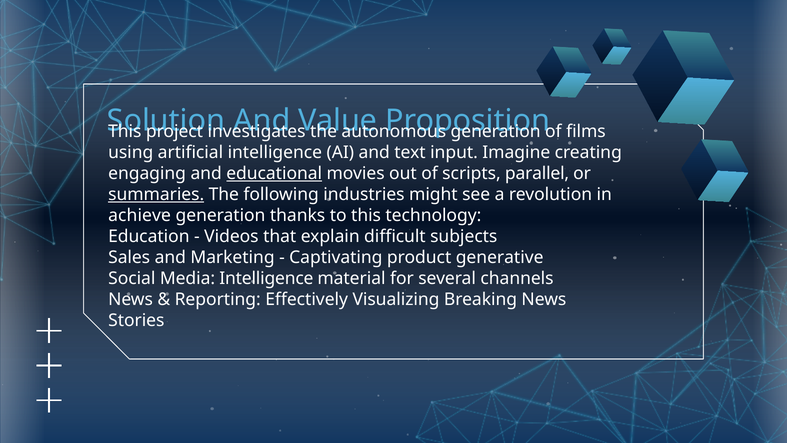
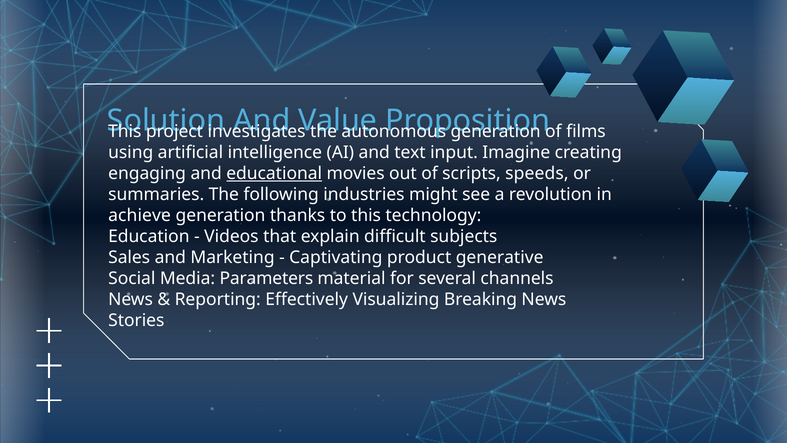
parallel: parallel -> speeds (537, 173)
summaries underline: present -> none (156, 194)
Media Intelligence: Intelligence -> Parameters (266, 278)
